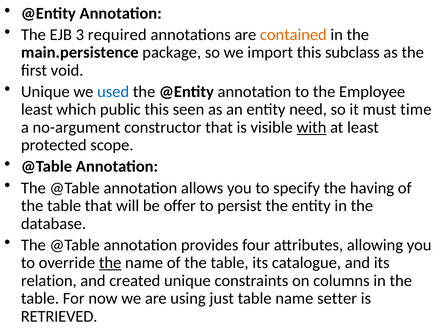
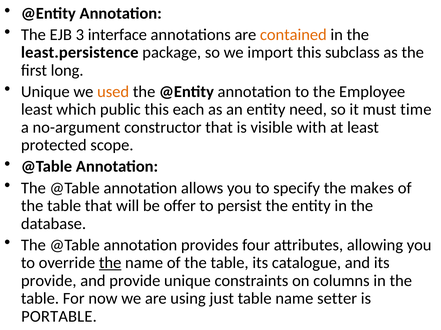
required: required -> interface (117, 35)
main.persistence: main.persistence -> least.persistence (80, 53)
void: void -> long (67, 70)
used colour: blue -> orange (113, 92)
seen: seen -> each (188, 110)
with underline: present -> none (311, 128)
having: having -> makes (372, 188)
relation: relation -> provide (49, 281)
and created: created -> provide (135, 281)
RETRIEVED: RETRIEVED -> PORTABLE (59, 317)
